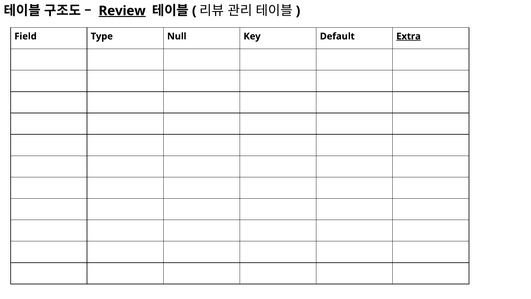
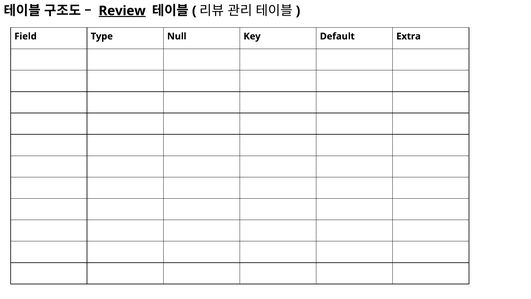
Extra underline: present -> none (409, 36)
